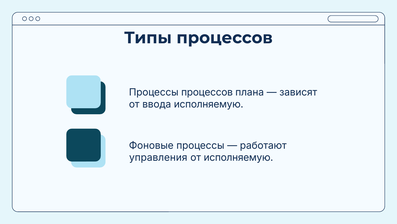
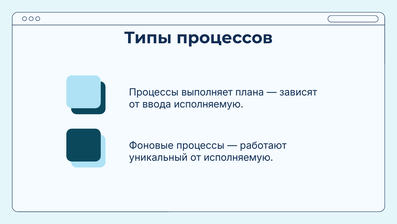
Процессы процессов: процессов -> выполняет (207, 92)
управления: управления -> уникальный (158, 157)
